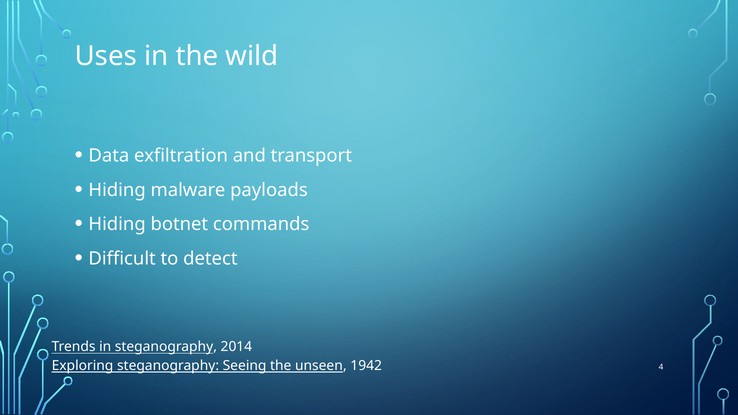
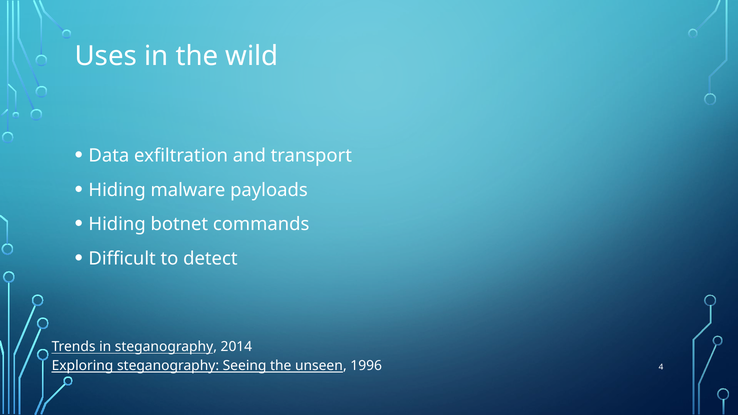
1942: 1942 -> 1996 (366, 366)
